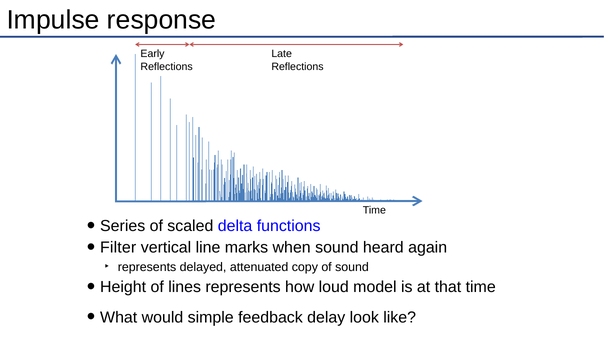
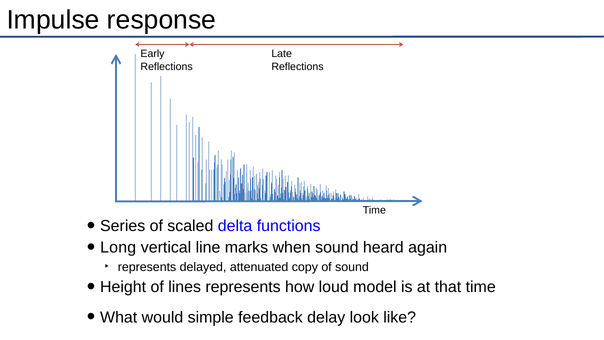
Filter: Filter -> Long (118, 247)
